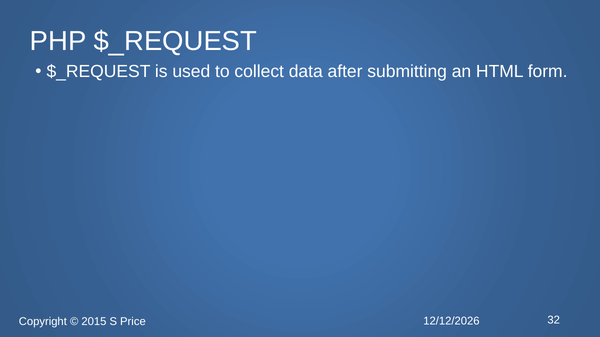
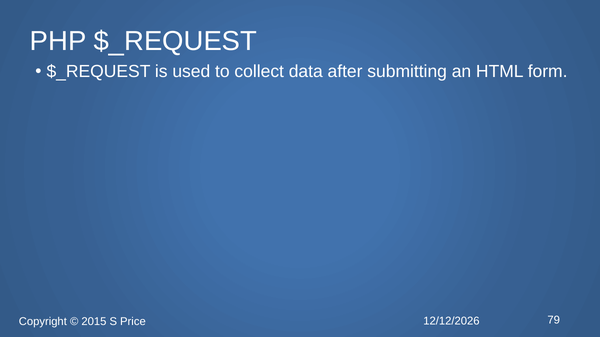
32: 32 -> 79 (554, 320)
